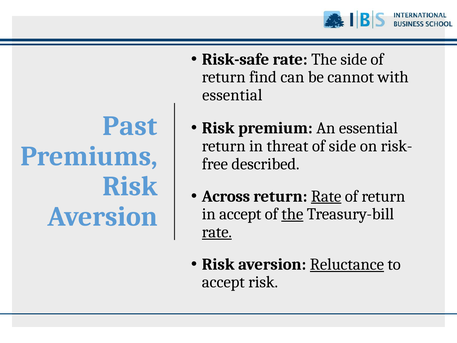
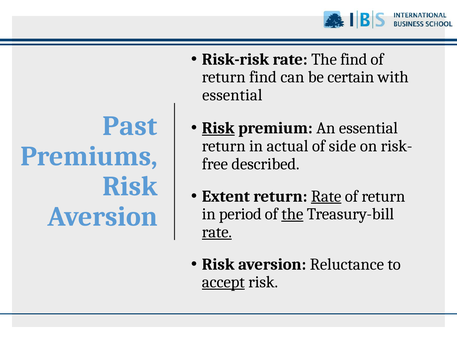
Risk-safe: Risk-safe -> Risk-risk (236, 59)
The side: side -> find (354, 59)
cannot: cannot -> certain (351, 77)
Risk underline: none -> present (218, 128)
threat: threat -> actual (287, 146)
Across: Across -> Extent (226, 196)
in accept: accept -> period (240, 214)
Reluctance underline: present -> none (347, 264)
accept underline: none -> present (223, 282)
